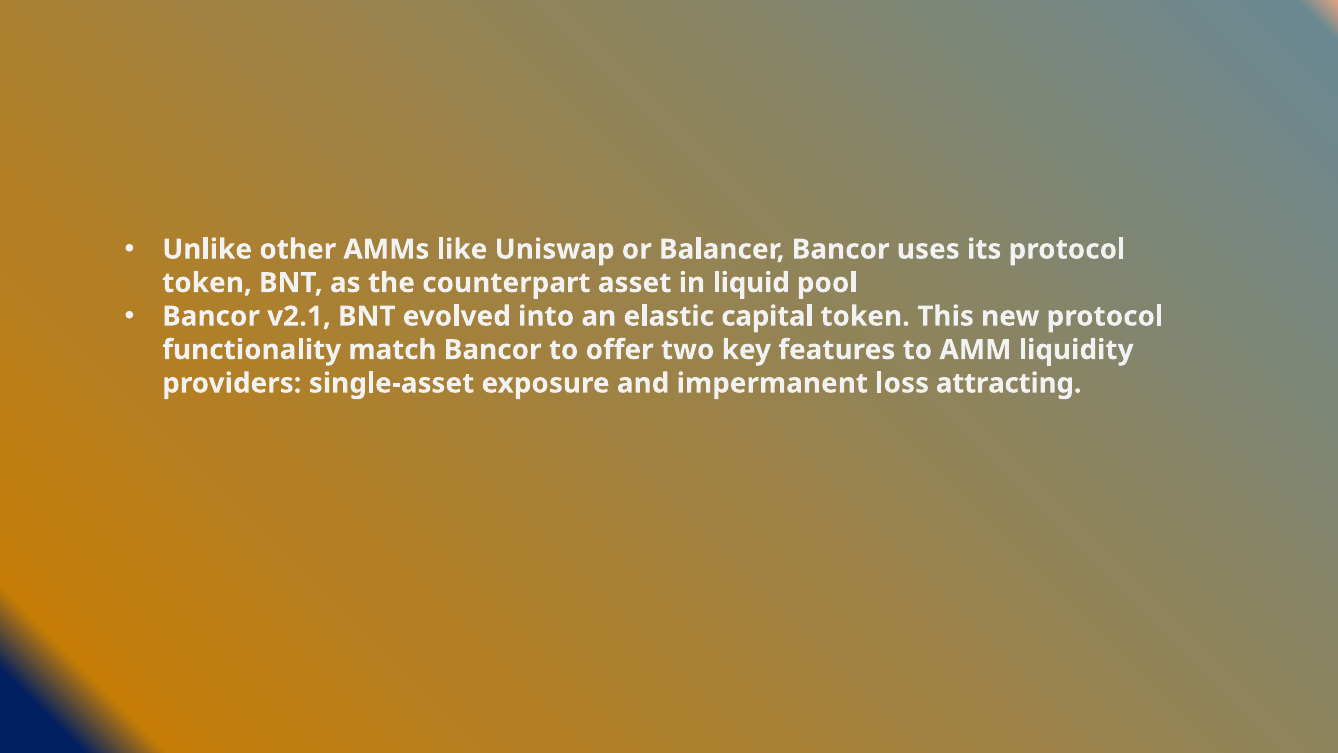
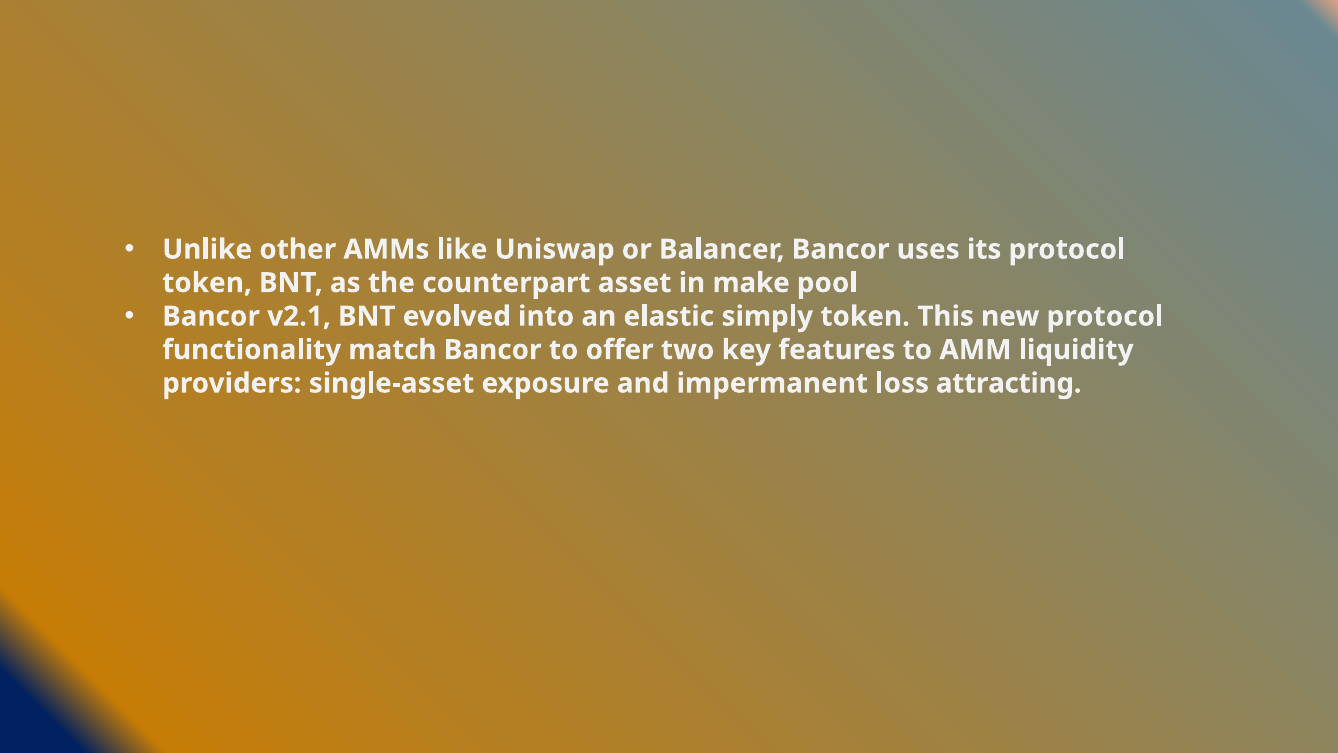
liquid: liquid -> make (751, 283)
capital: capital -> simply (767, 316)
